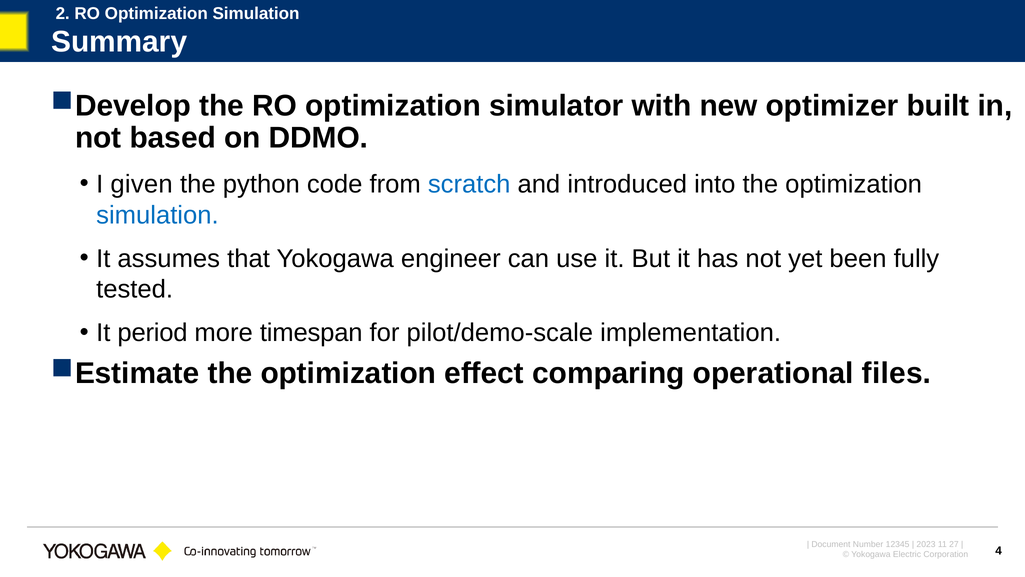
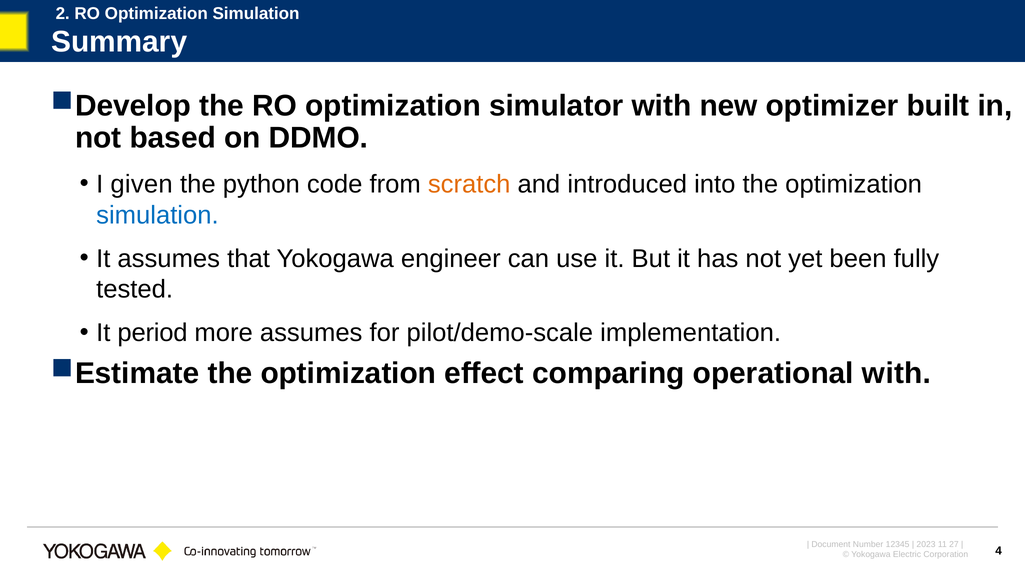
scratch colour: blue -> orange (469, 184)
more timespan: timespan -> assumes (311, 333)
operational files: files -> with (897, 373)
